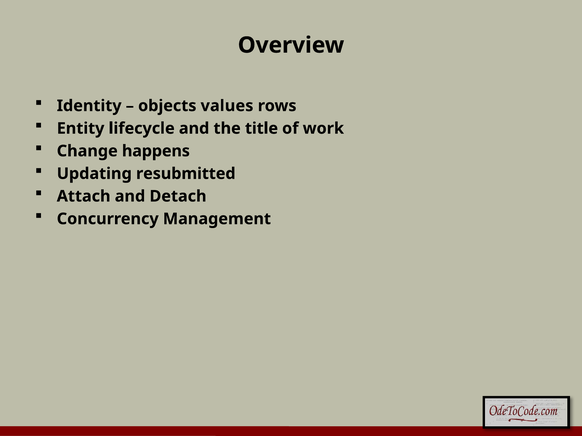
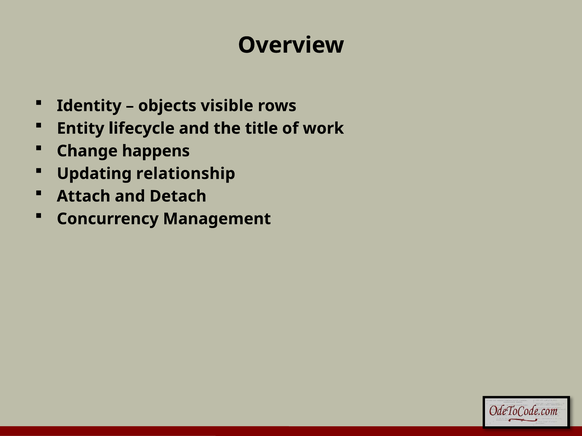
values: values -> visible (227, 106)
resubmitted: resubmitted -> relationship (186, 174)
